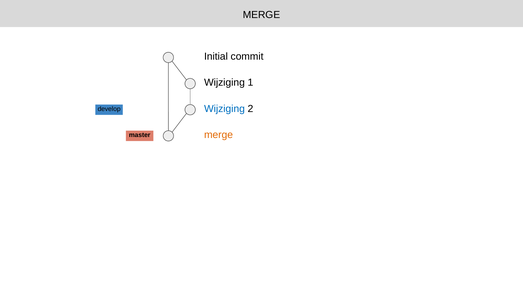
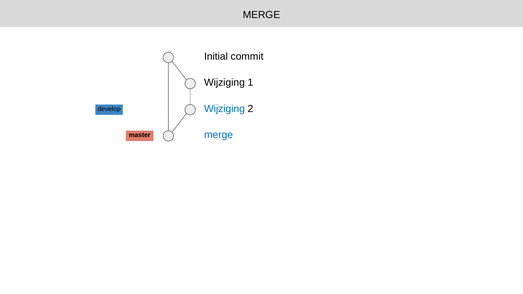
merge colour: orange -> blue (219, 135)
